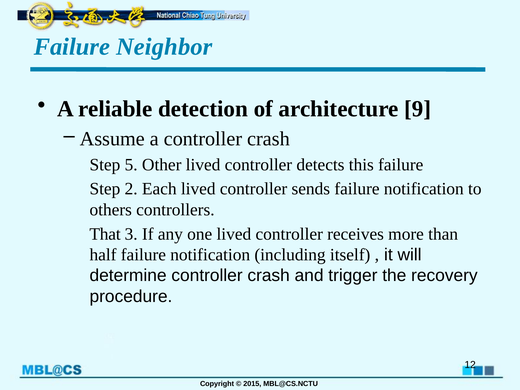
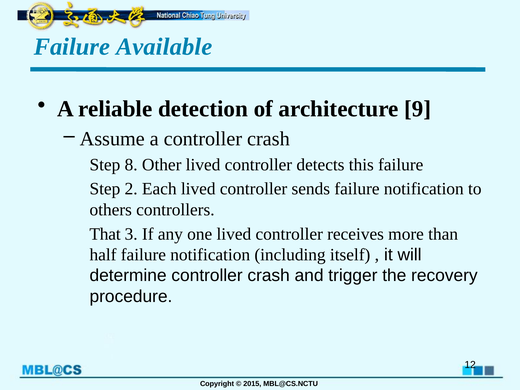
Neighbor: Neighbor -> Available (164, 47)
5: 5 -> 8 (131, 165)
